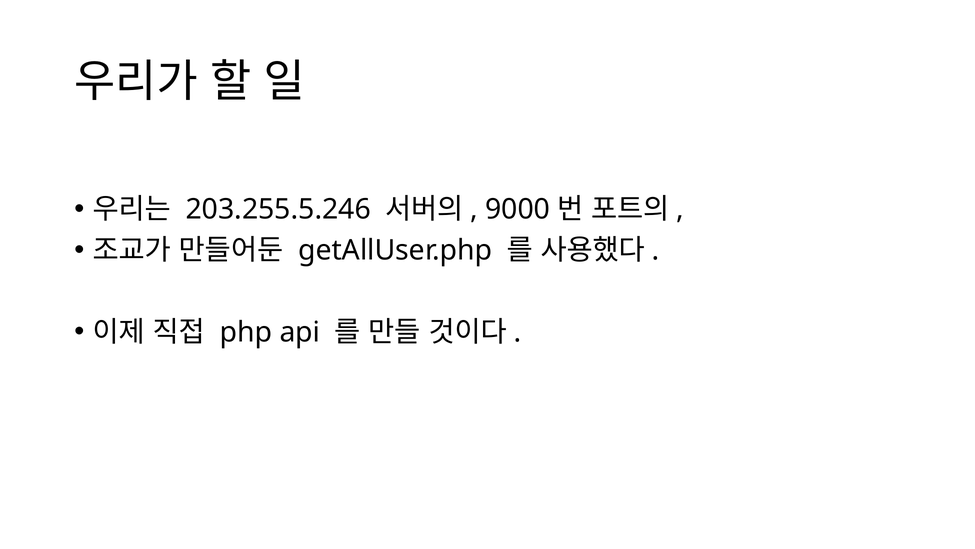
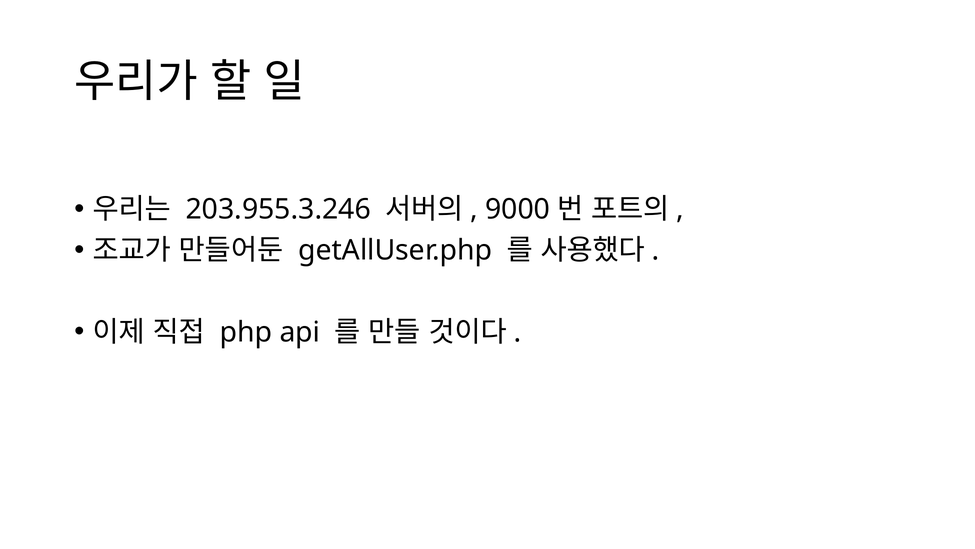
203.255.5.246: 203.255.5.246 -> 203.955.3.246 (278, 209)
